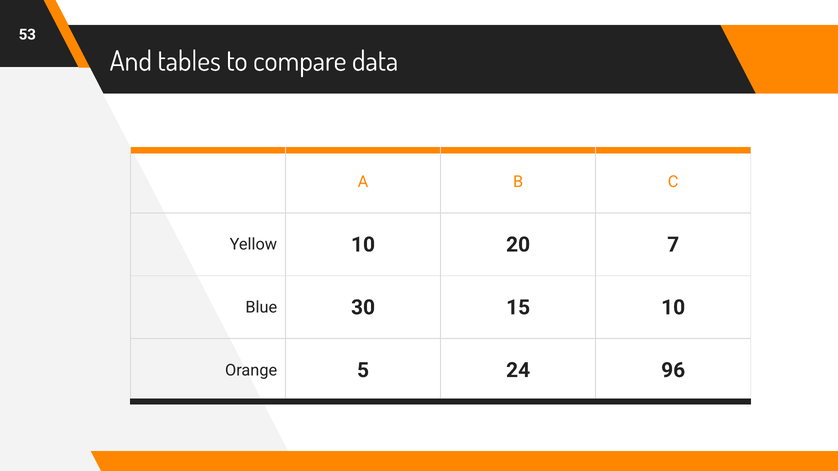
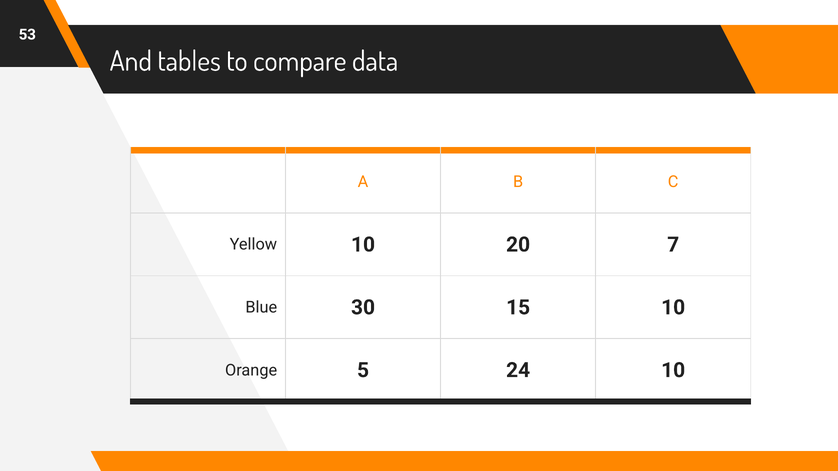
24 96: 96 -> 10 (673, 371)
